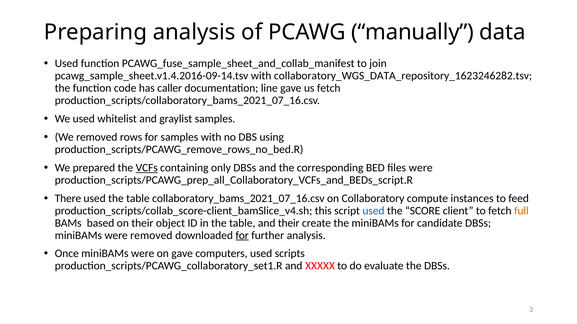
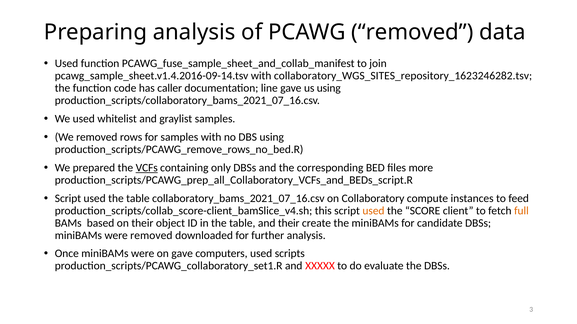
PCAWG manually: manually -> removed (412, 32)
collaboratory_WGS_DATA_repository_1623246282.tsv: collaboratory_WGS_DATA_repository_1623246282.tsv -> collaboratory_WGS_SITES_repository_1623246282.tsv (403, 76)
us fetch: fetch -> using (329, 88)
files were: were -> more (421, 168)
There: There -> Script (68, 199)
used colour: blue -> orange (373, 211)
for underline: present -> none (242, 236)
